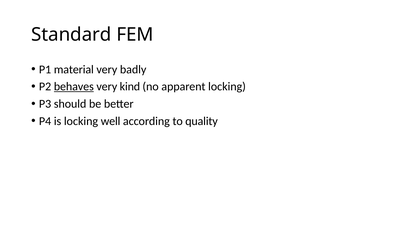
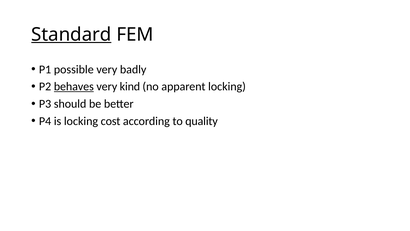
Standard underline: none -> present (71, 34)
material: material -> possible (74, 69)
well: well -> cost (111, 121)
